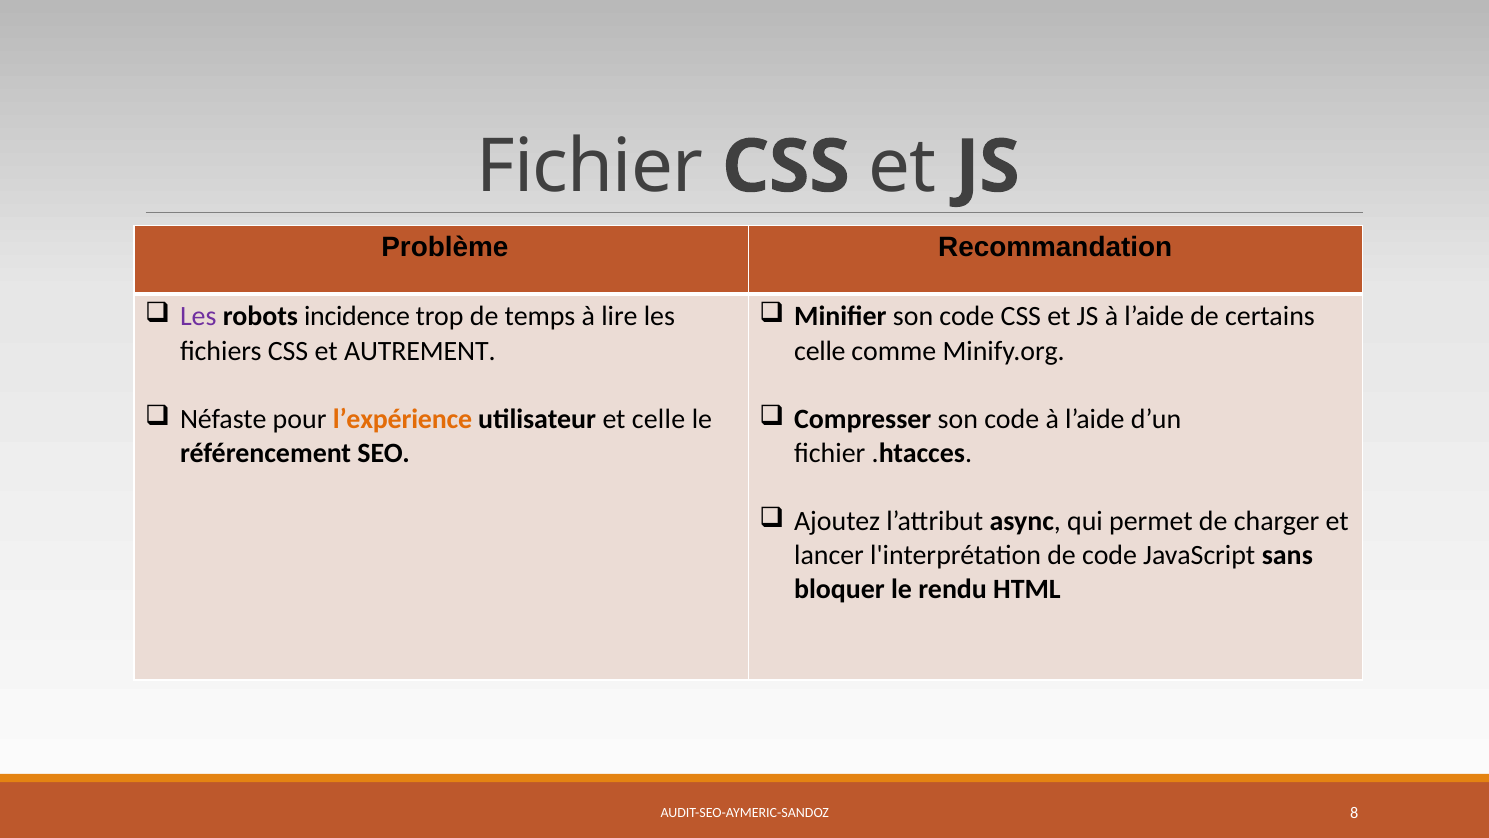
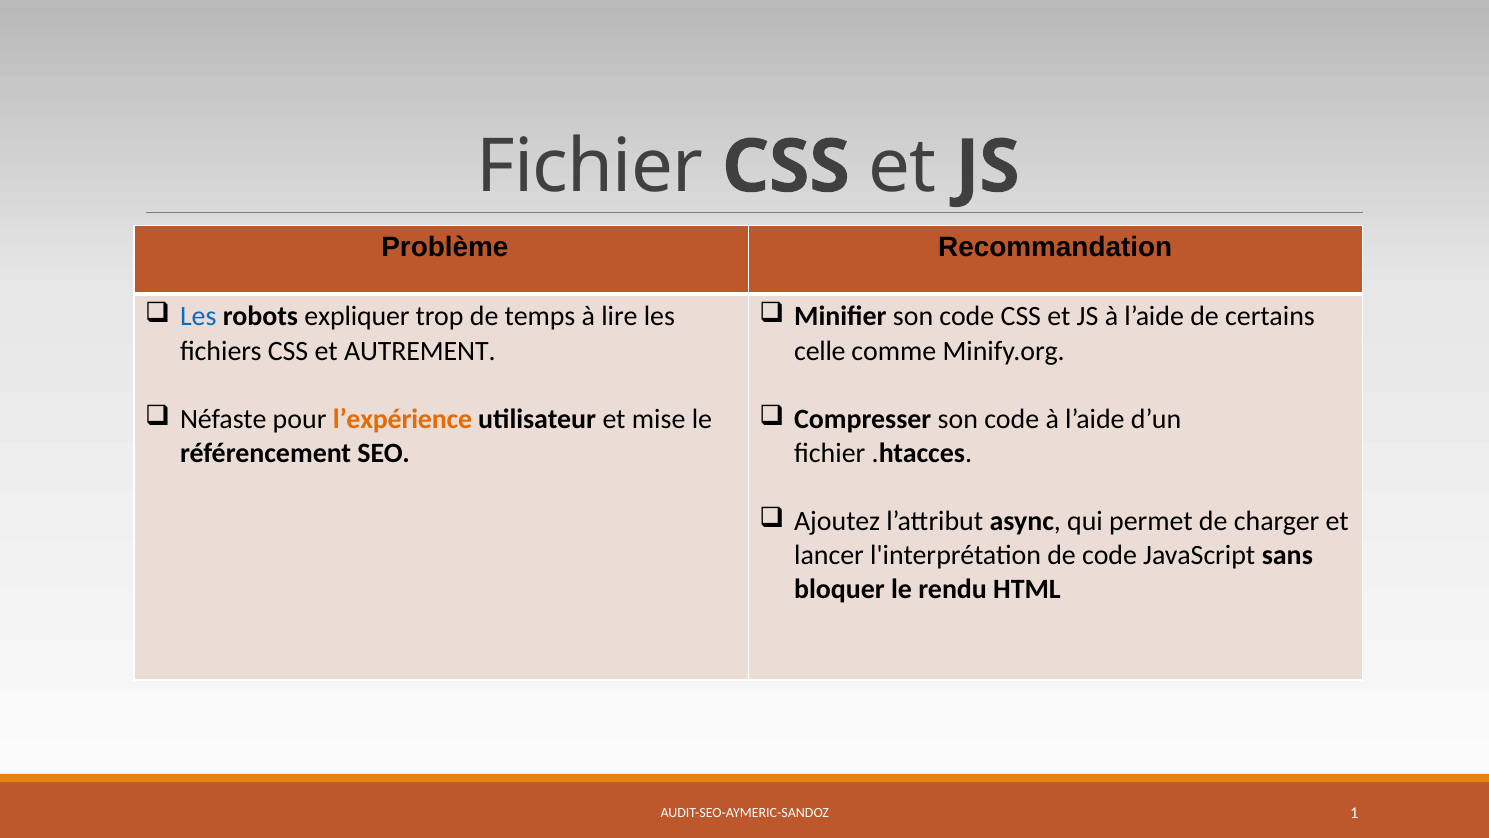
Les colour: purple -> blue (198, 317)
incidence: incidence -> expliquer (357, 317)
et celle: celle -> mise (659, 419)
8: 8 -> 1 (1354, 812)
